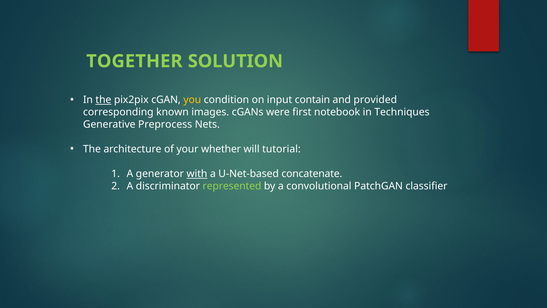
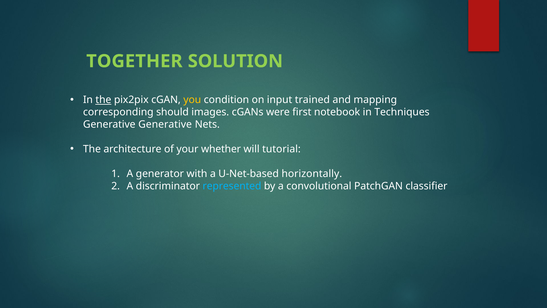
contain: contain -> trained (312, 100)
provided: provided -> mapping (375, 100)
known: known -> should (172, 112)
Generative Preprocess: Preprocess -> Generative (165, 124)
with underline: present -> none (197, 174)
concatenate: concatenate -> horizontally (312, 174)
represented colour: light green -> light blue (232, 186)
